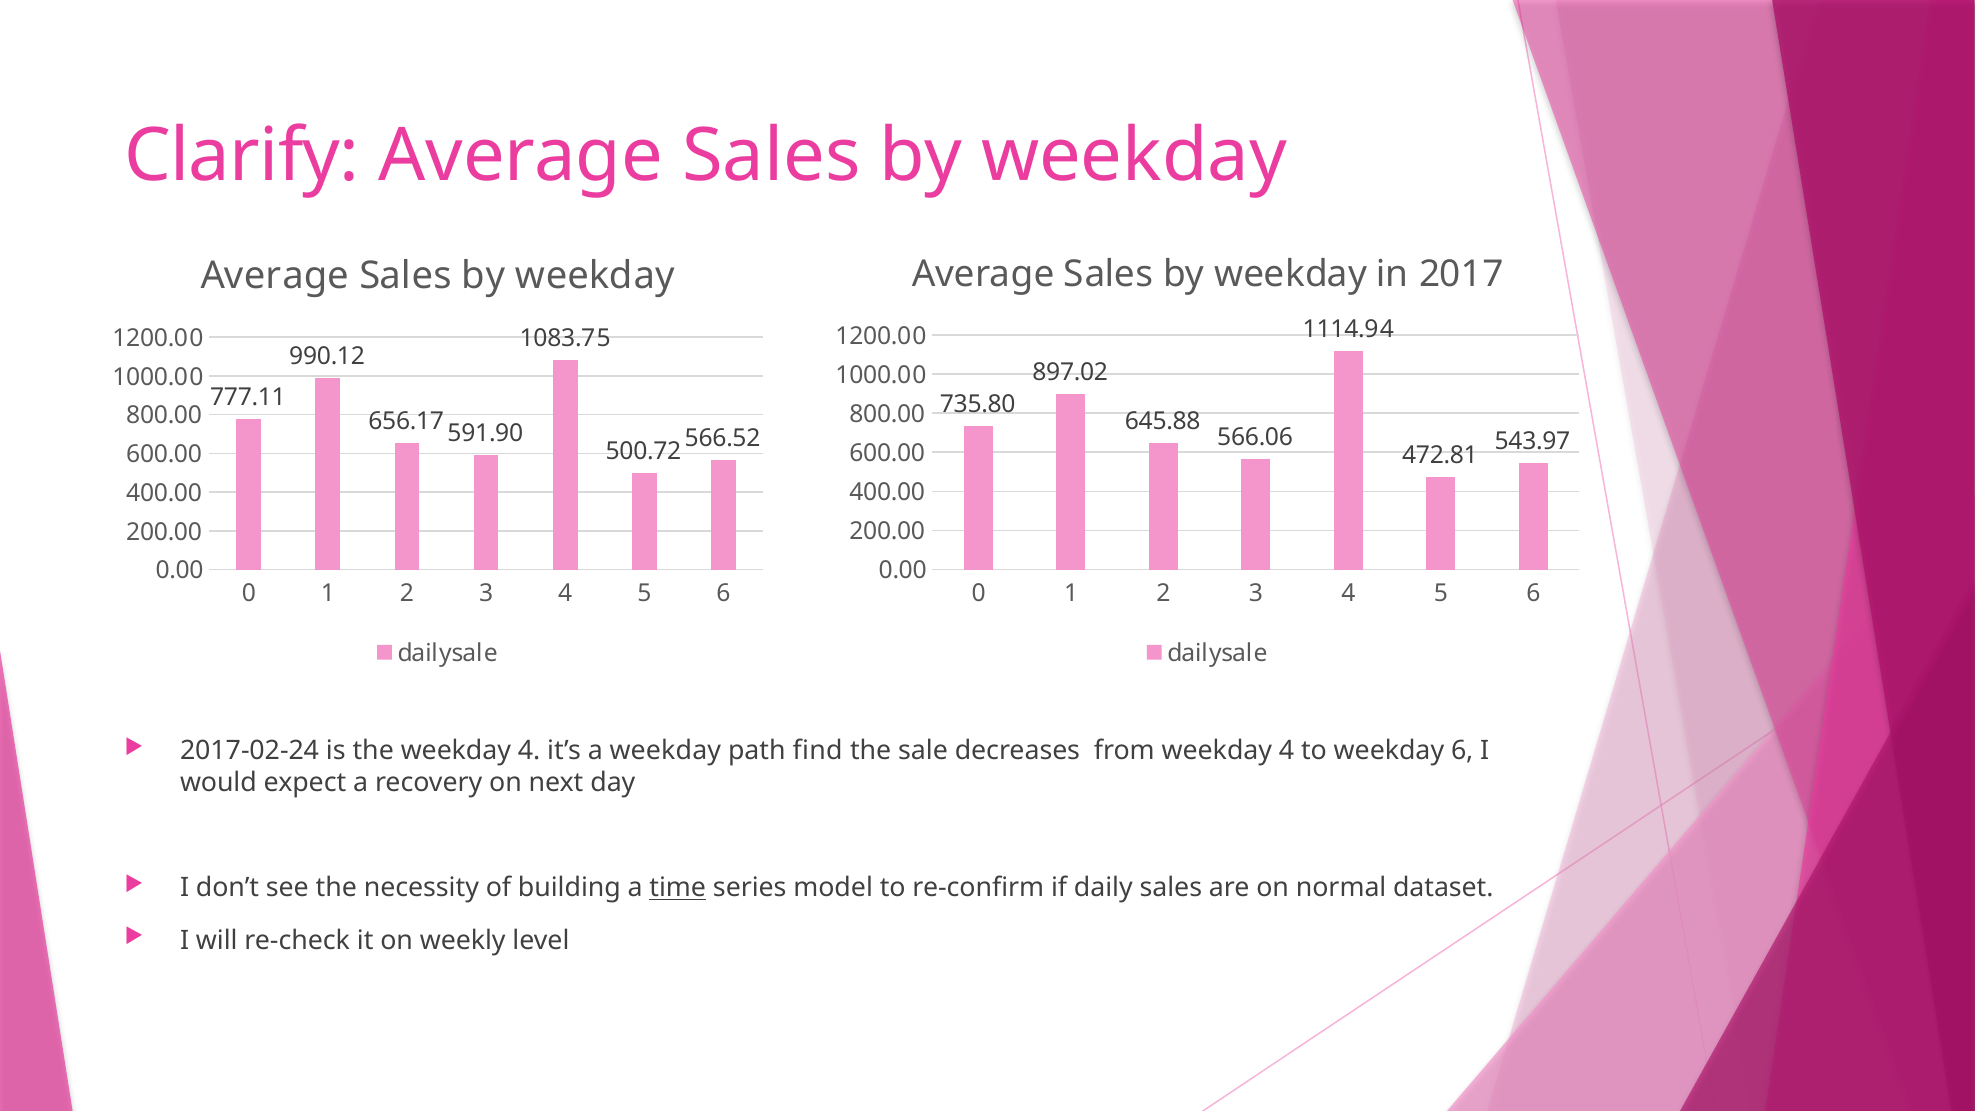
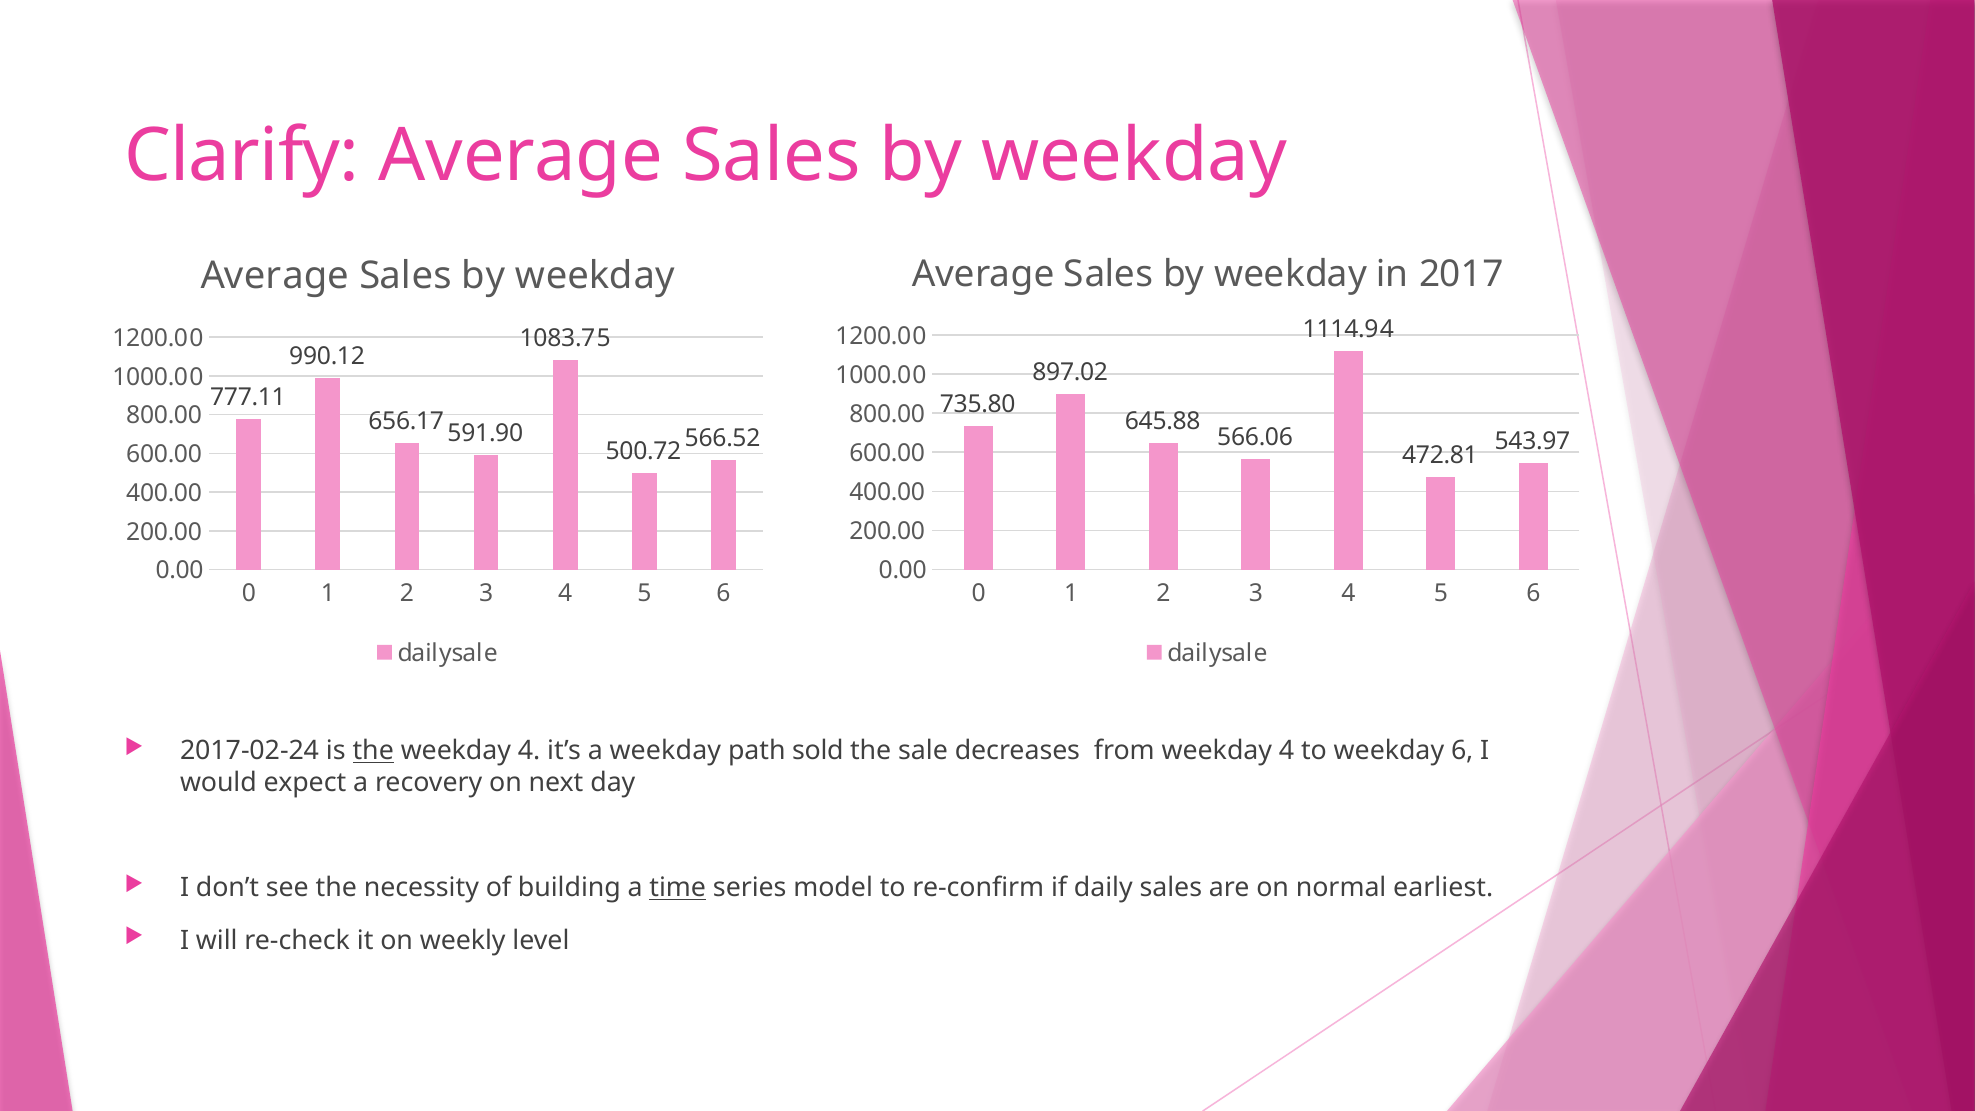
the underline: none -> present (373, 751)
find: find -> sold (818, 751)
dataset: dataset -> earliest (1443, 888)
